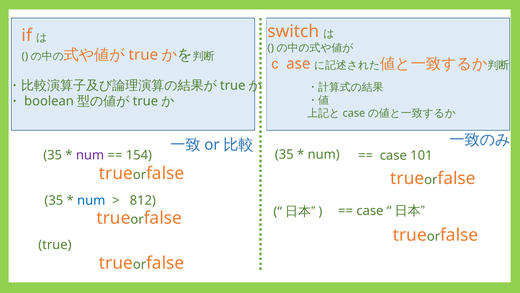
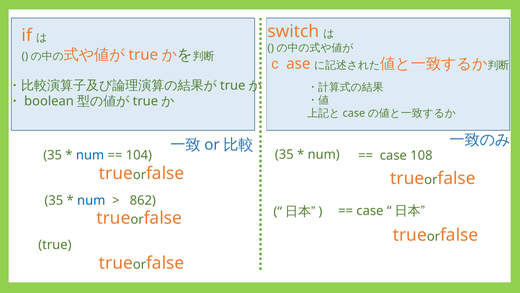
101: 101 -> 108 (421, 155)
num colour: purple -> blue (90, 155)
154: 154 -> 104 (139, 155)
812: 812 -> 862 (143, 200)
